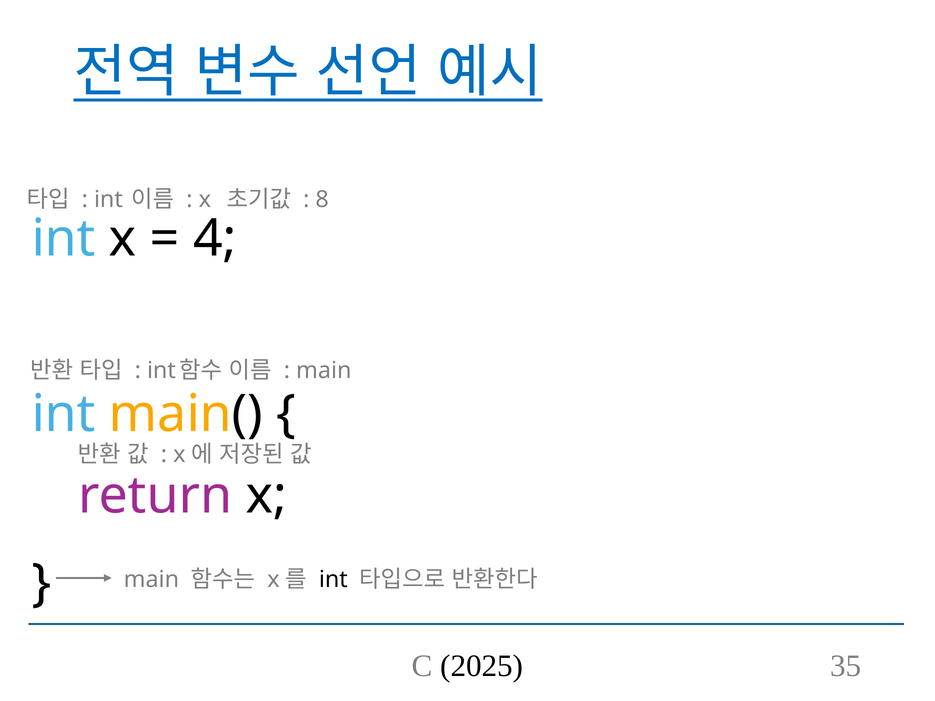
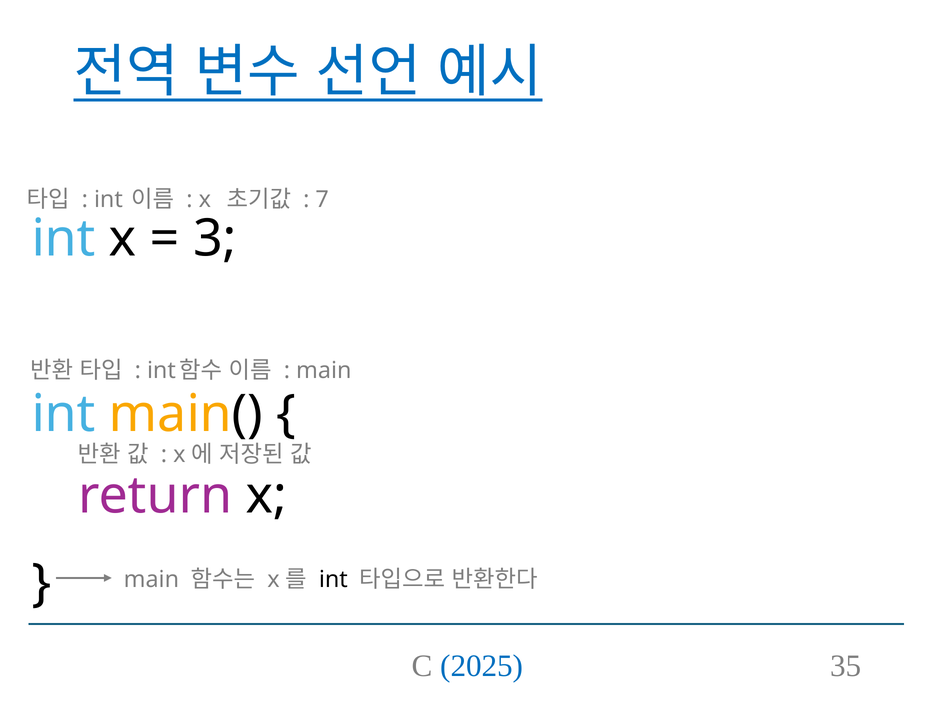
8: 8 -> 7 (322, 200)
4: 4 -> 3 (215, 239)
2025 colour: black -> blue (482, 666)
